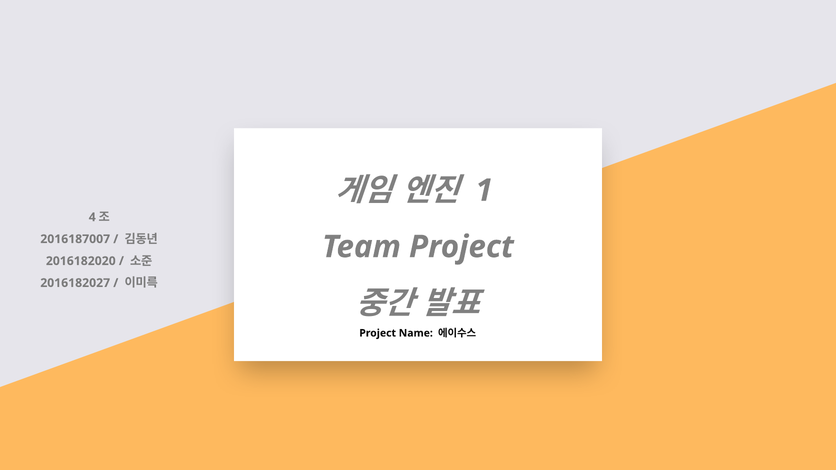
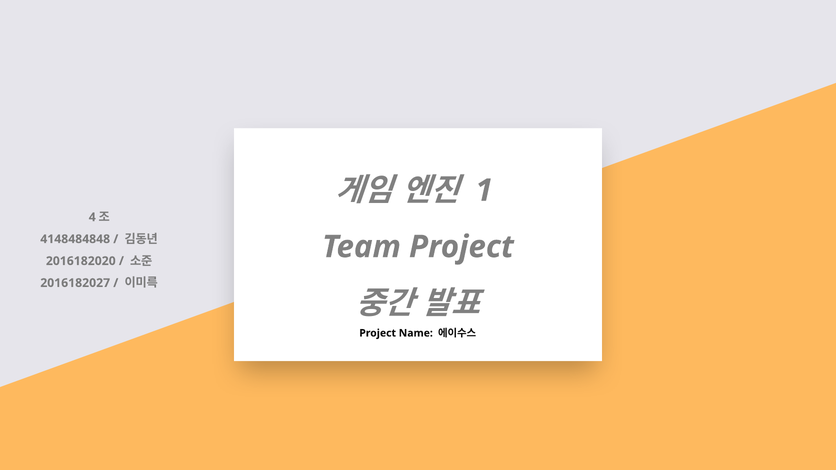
2016187007: 2016187007 -> 4148484848 (75, 239)
